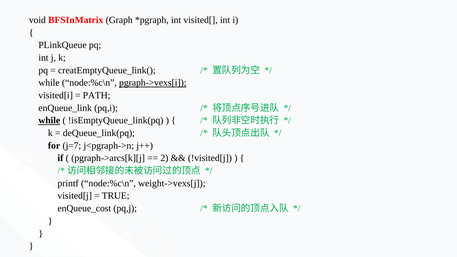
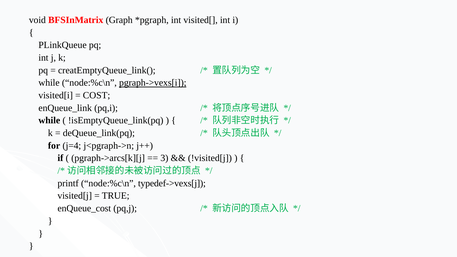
PATH: PATH -> COST (97, 95)
while underline: present -> none (49, 121)
j=7: j=7 -> j=4 (72, 146)
2: 2 -> 3 (164, 158)
weight->vexs[j: weight->vexs[j -> typedef->vexs[j (172, 183)
